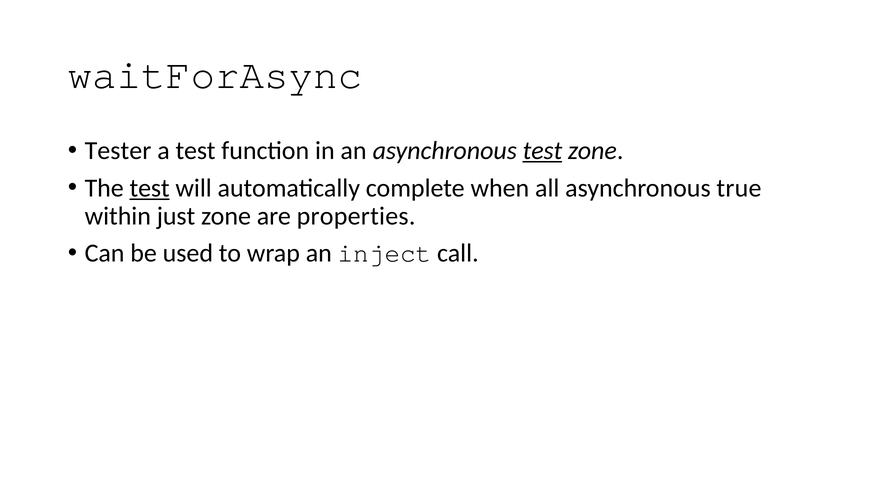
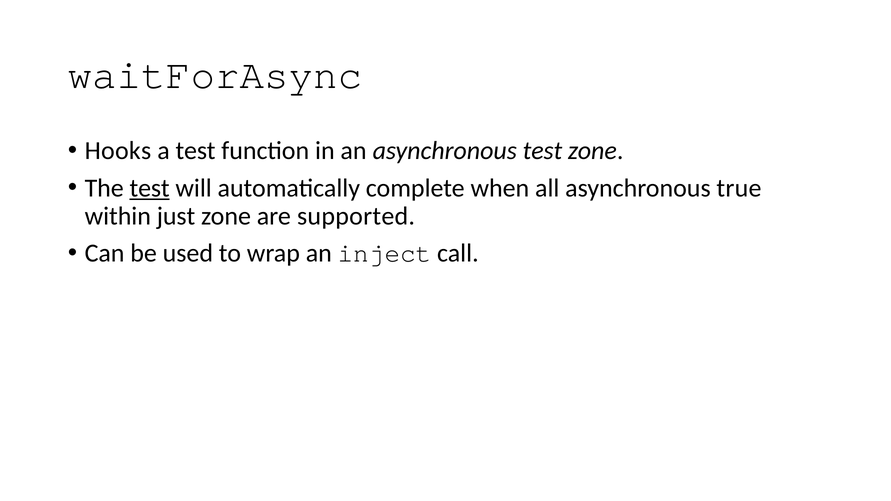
Tester: Tester -> Hooks (118, 151)
test underline: present -> none (542, 151)
properties: properties -> supported (356, 216)
